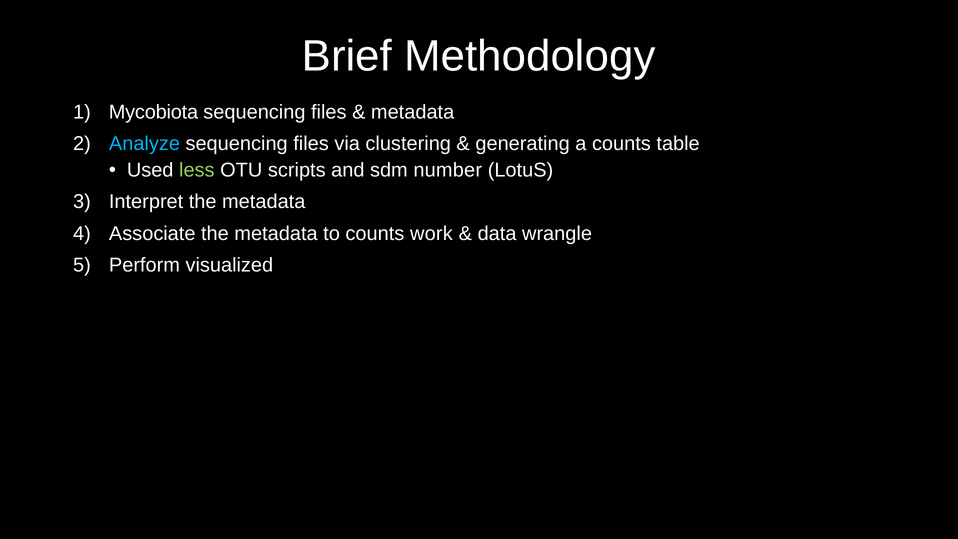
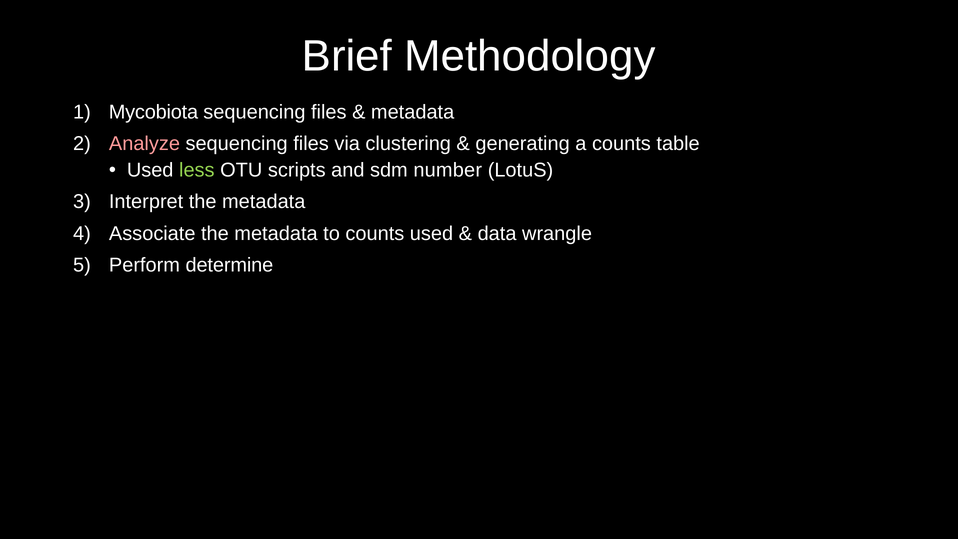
Analyze colour: light blue -> pink (144, 144)
counts work: work -> used (432, 233)
visualized: visualized -> determine (229, 265)
